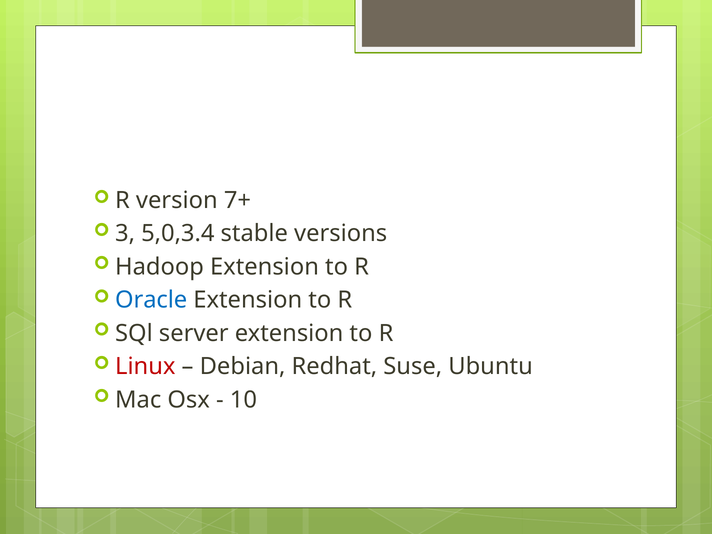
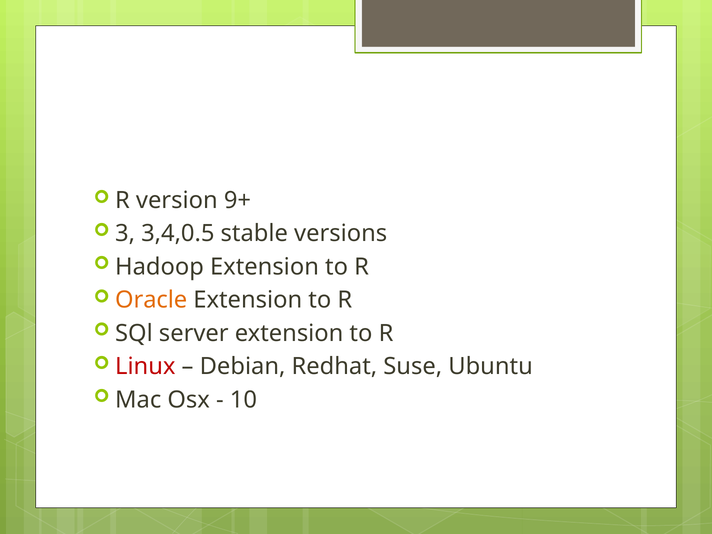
7+: 7+ -> 9+ (237, 200)
5,0,3.4: 5,0,3.4 -> 3,4,0.5 (178, 234)
Oracle colour: blue -> orange (151, 300)
